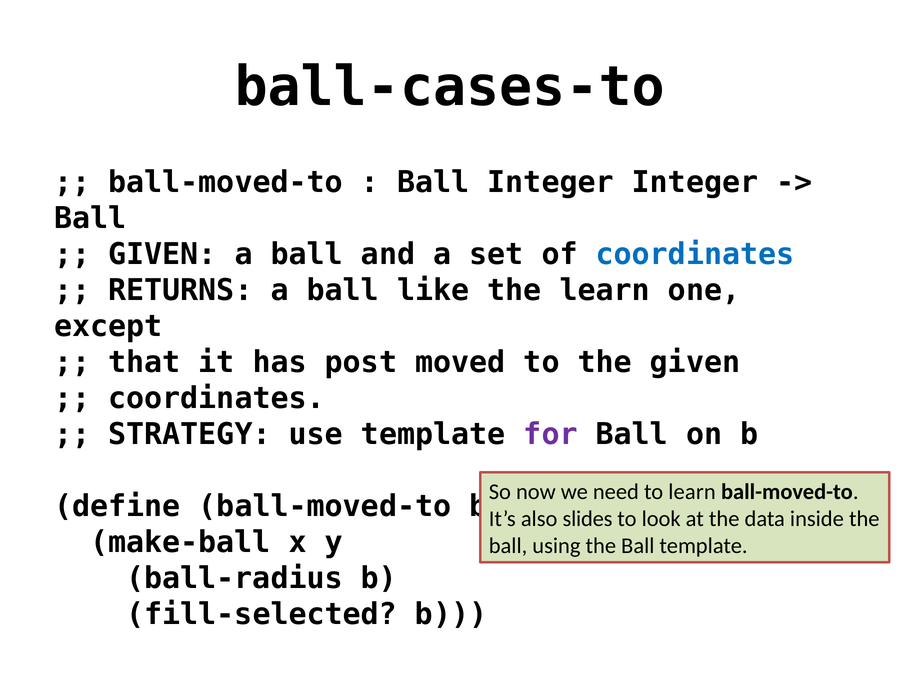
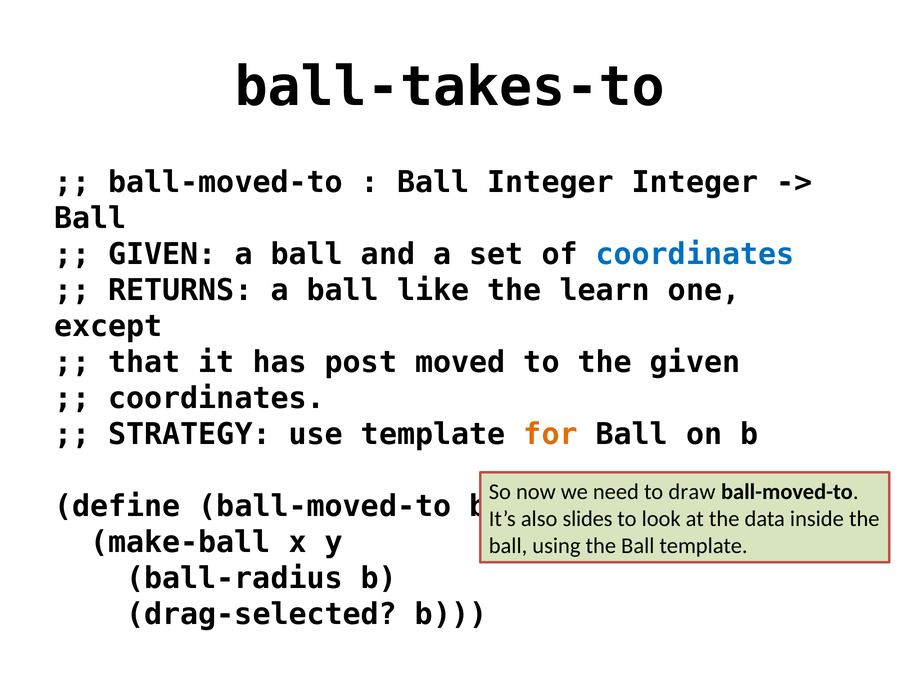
ball-cases-to: ball-cases-to -> ball-takes-to (450, 87)
for colour: purple -> orange (551, 434)
to learn: learn -> draw (692, 492)
fill-selected: fill-selected -> drag-selected (262, 614)
